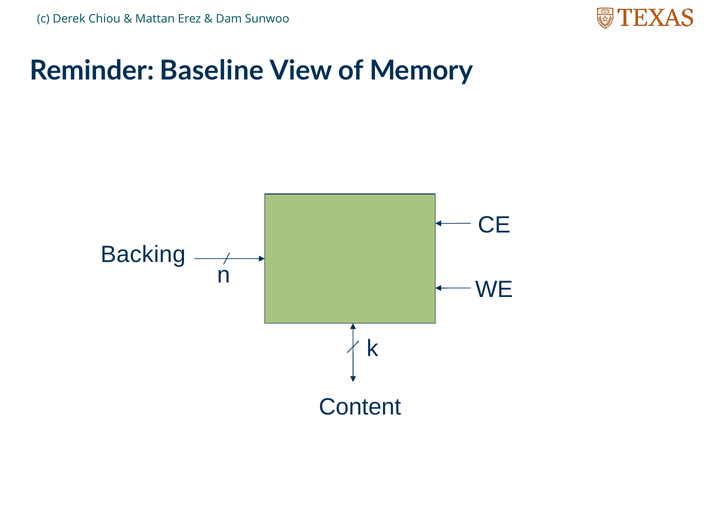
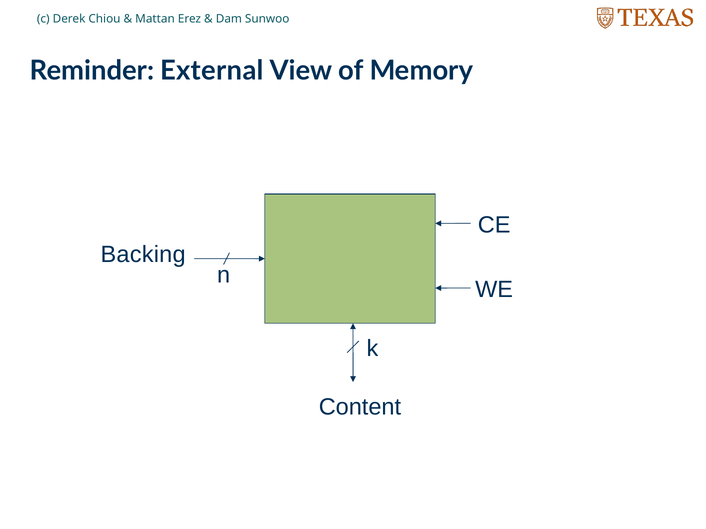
Baseline: Baseline -> External (212, 71)
